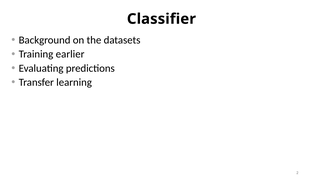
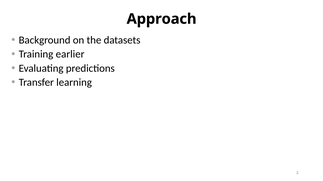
Classifier: Classifier -> Approach (162, 19)
